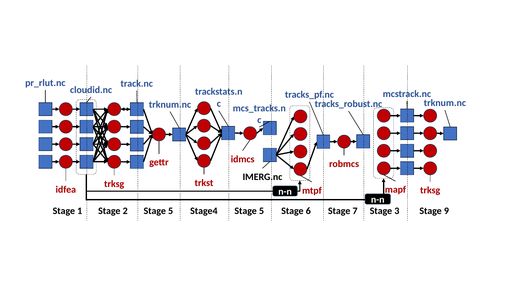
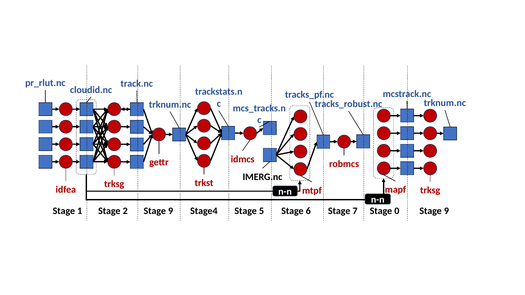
2 Stage 5: 5 -> 9 (171, 211)
3: 3 -> 0 (397, 211)
